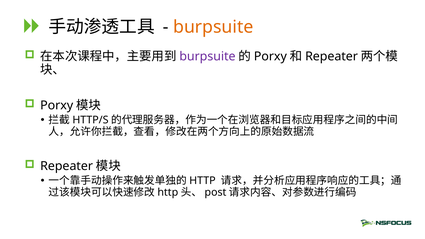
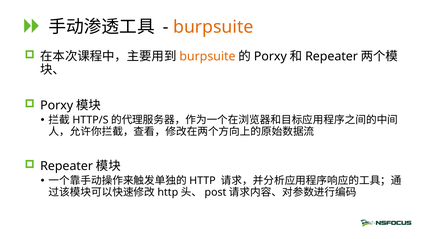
burpsuite colour: purple -> orange (207, 56)
